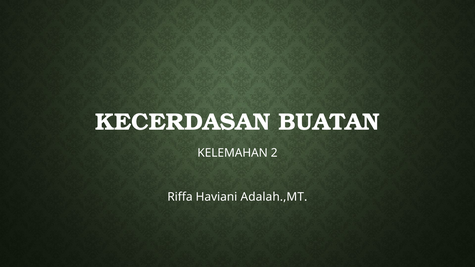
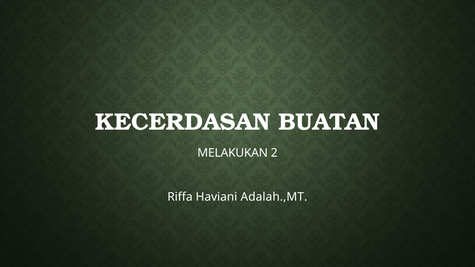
KELEMAHAN: KELEMAHAN -> MELAKUKAN (233, 153)
